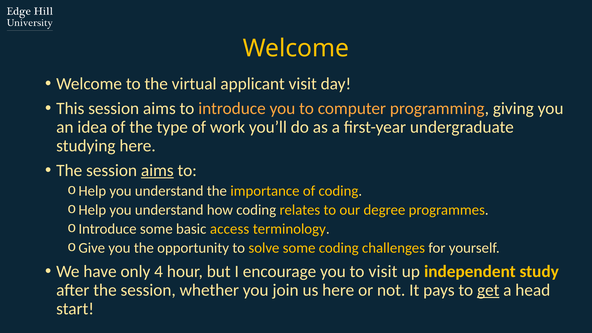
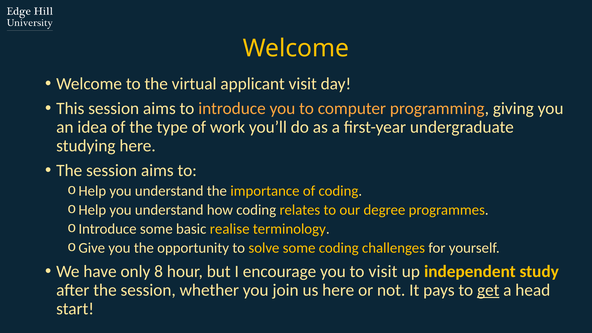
aims underline: present -> none (157, 170)
access: access -> realise (230, 229)
4: 4 -> 8 (159, 271)
